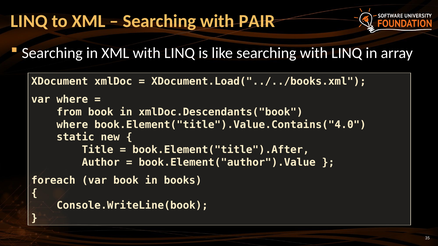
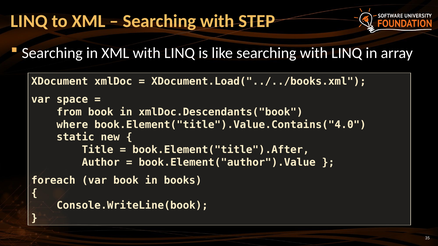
PAIR: PAIR -> STEP (257, 21)
var where: where -> space (72, 100)
